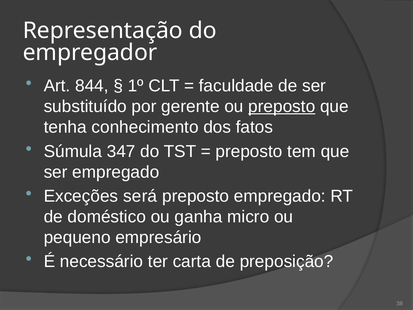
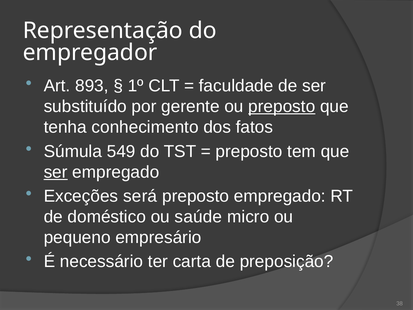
844: 844 -> 893 (92, 86)
347: 347 -> 549 (121, 151)
ser underline: none -> present (56, 172)
ganha: ganha -> saúde (198, 217)
